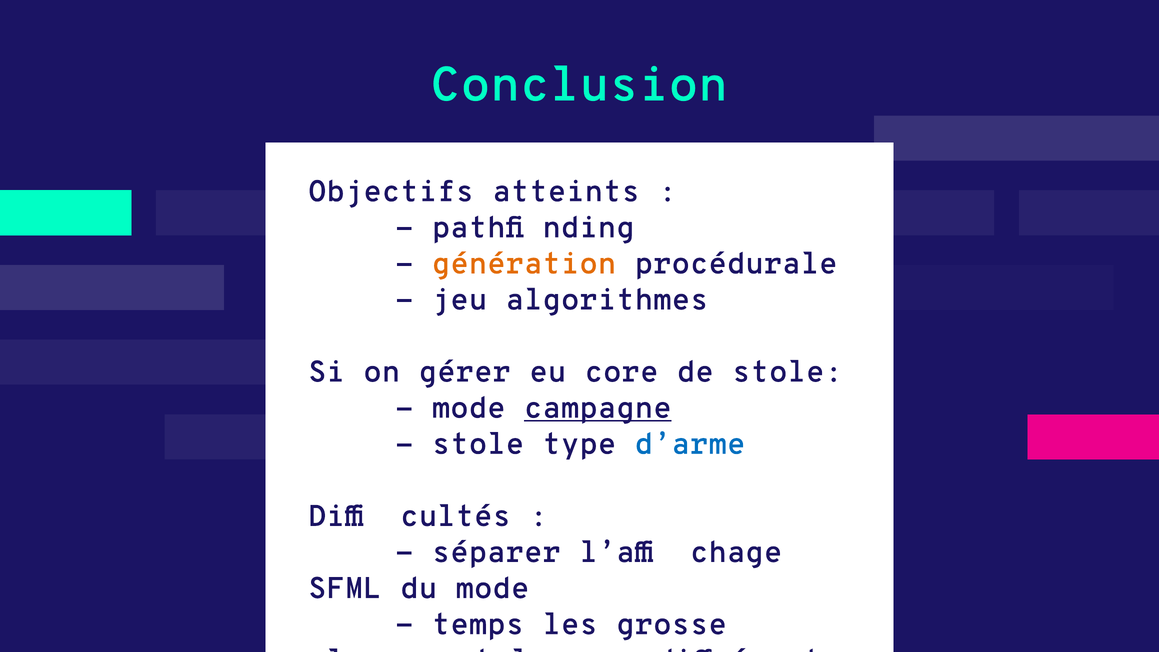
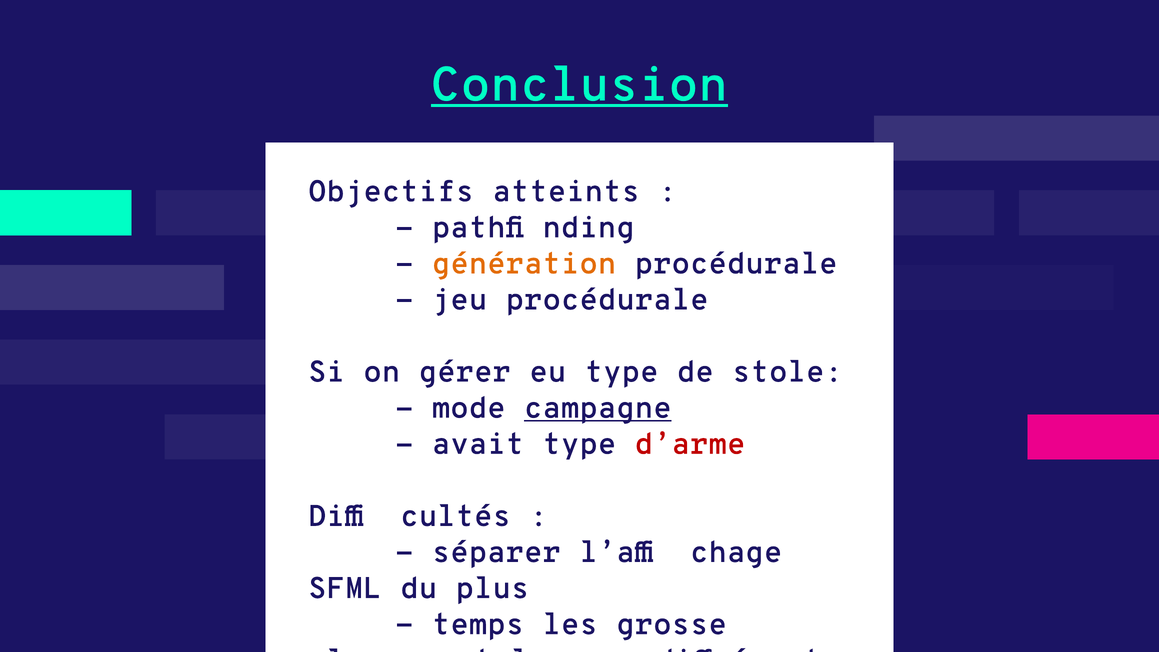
Conclusion underline: none -> present (579, 85)
jeu algorithmes: algorithmes -> procédurale (607, 300)
eu core: core -> type (622, 372)
stole: stole -> avait (478, 444)
d’arme colour: blue -> red (690, 444)
du mode: mode -> plus (492, 588)
